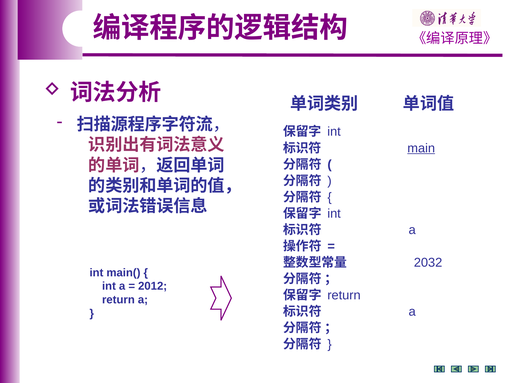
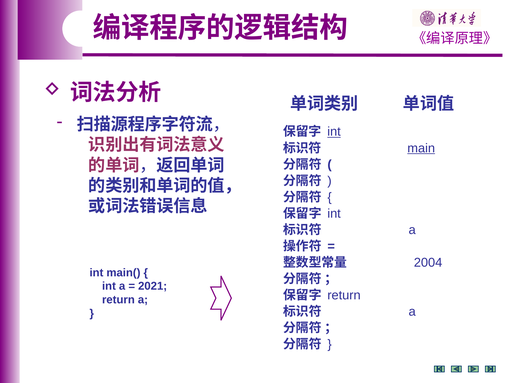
int underline: none -> present (334, 132)
2032: 2032 -> 2004 (428, 263)
2012: 2012 -> 2021 (153, 286)
